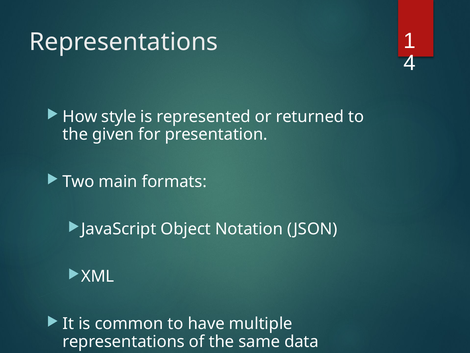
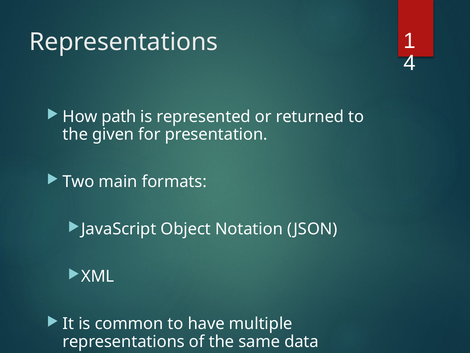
style: style -> path (119, 116)
